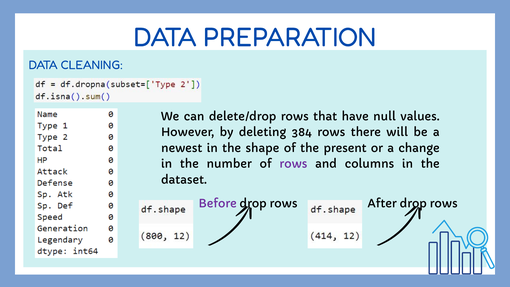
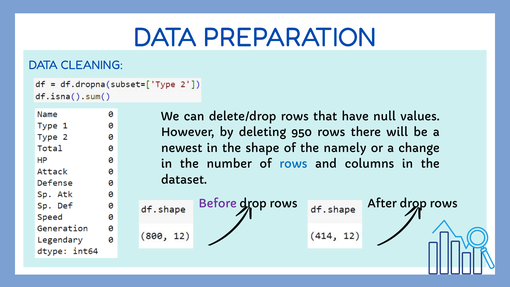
384: 384 -> 950 (302, 132)
present: present -> namely (345, 148)
rows colour: purple -> blue (293, 164)
